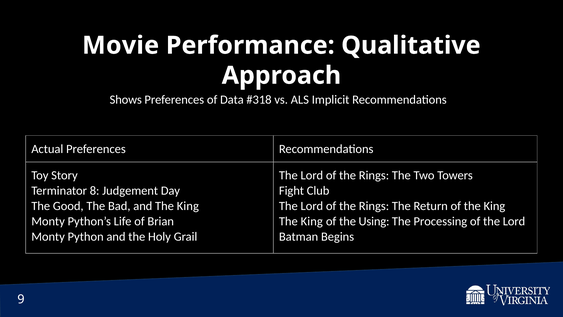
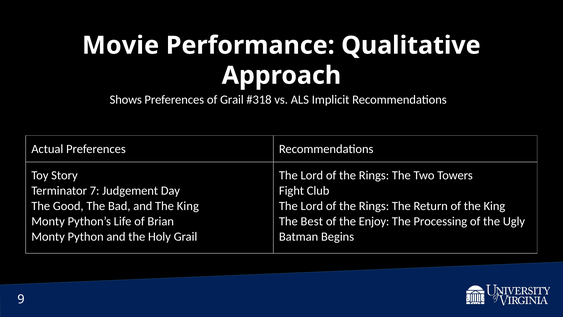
of Data: Data -> Grail (232, 100)
8: 8 -> 7 (95, 191)
King: King -> Best (312, 221)
Using: Using -> Enjoy (374, 221)
of the Lord: Lord -> Ugly (514, 221)
